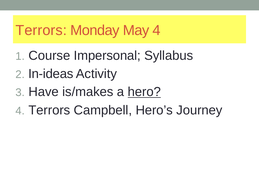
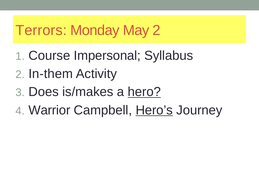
May 4: 4 -> 2 (157, 30)
In-ideas: In-ideas -> In-them (51, 73)
Have: Have -> Does (44, 92)
Terrors: Terrors -> Warrior (49, 110)
Hero’s underline: none -> present (154, 110)
